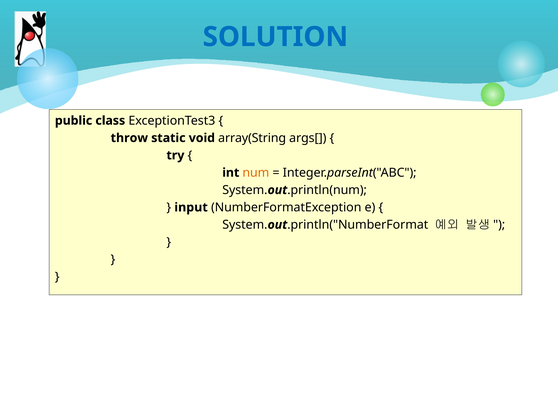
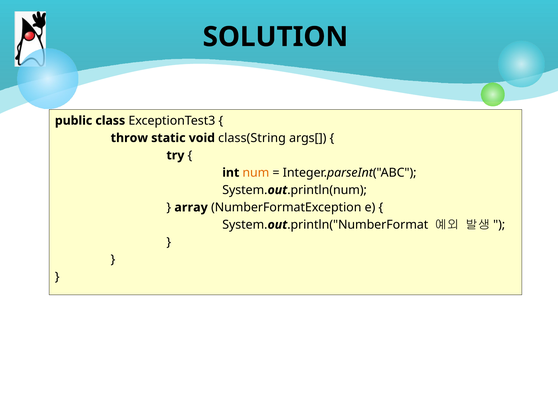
SOLUTION colour: blue -> black (275, 37)
array(String: array(String -> class(String (252, 138)
input: input -> array (191, 207)
